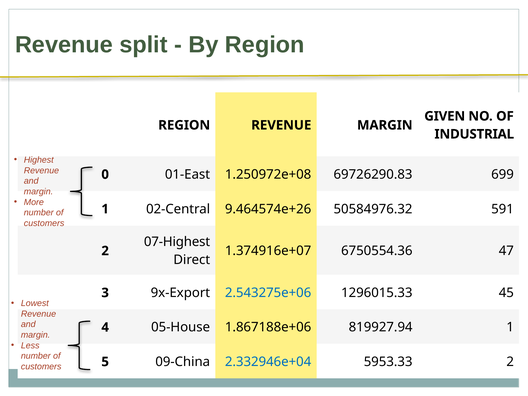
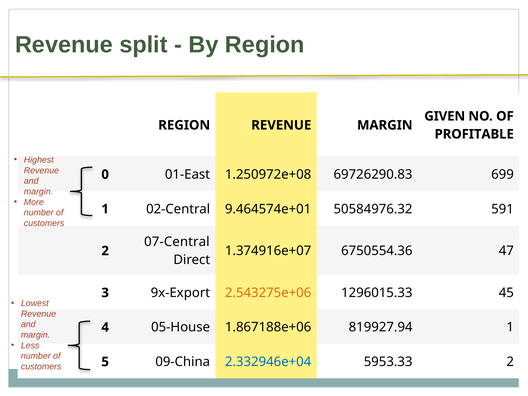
INDUSTRIAL: INDUSTRIAL -> PROFITABLE (474, 134)
9.464574e+26: 9.464574e+26 -> 9.464574e+01 (268, 209)
07-Highest: 07-Highest -> 07-Central (177, 242)
2.543275e+06 colour: blue -> orange (268, 293)
